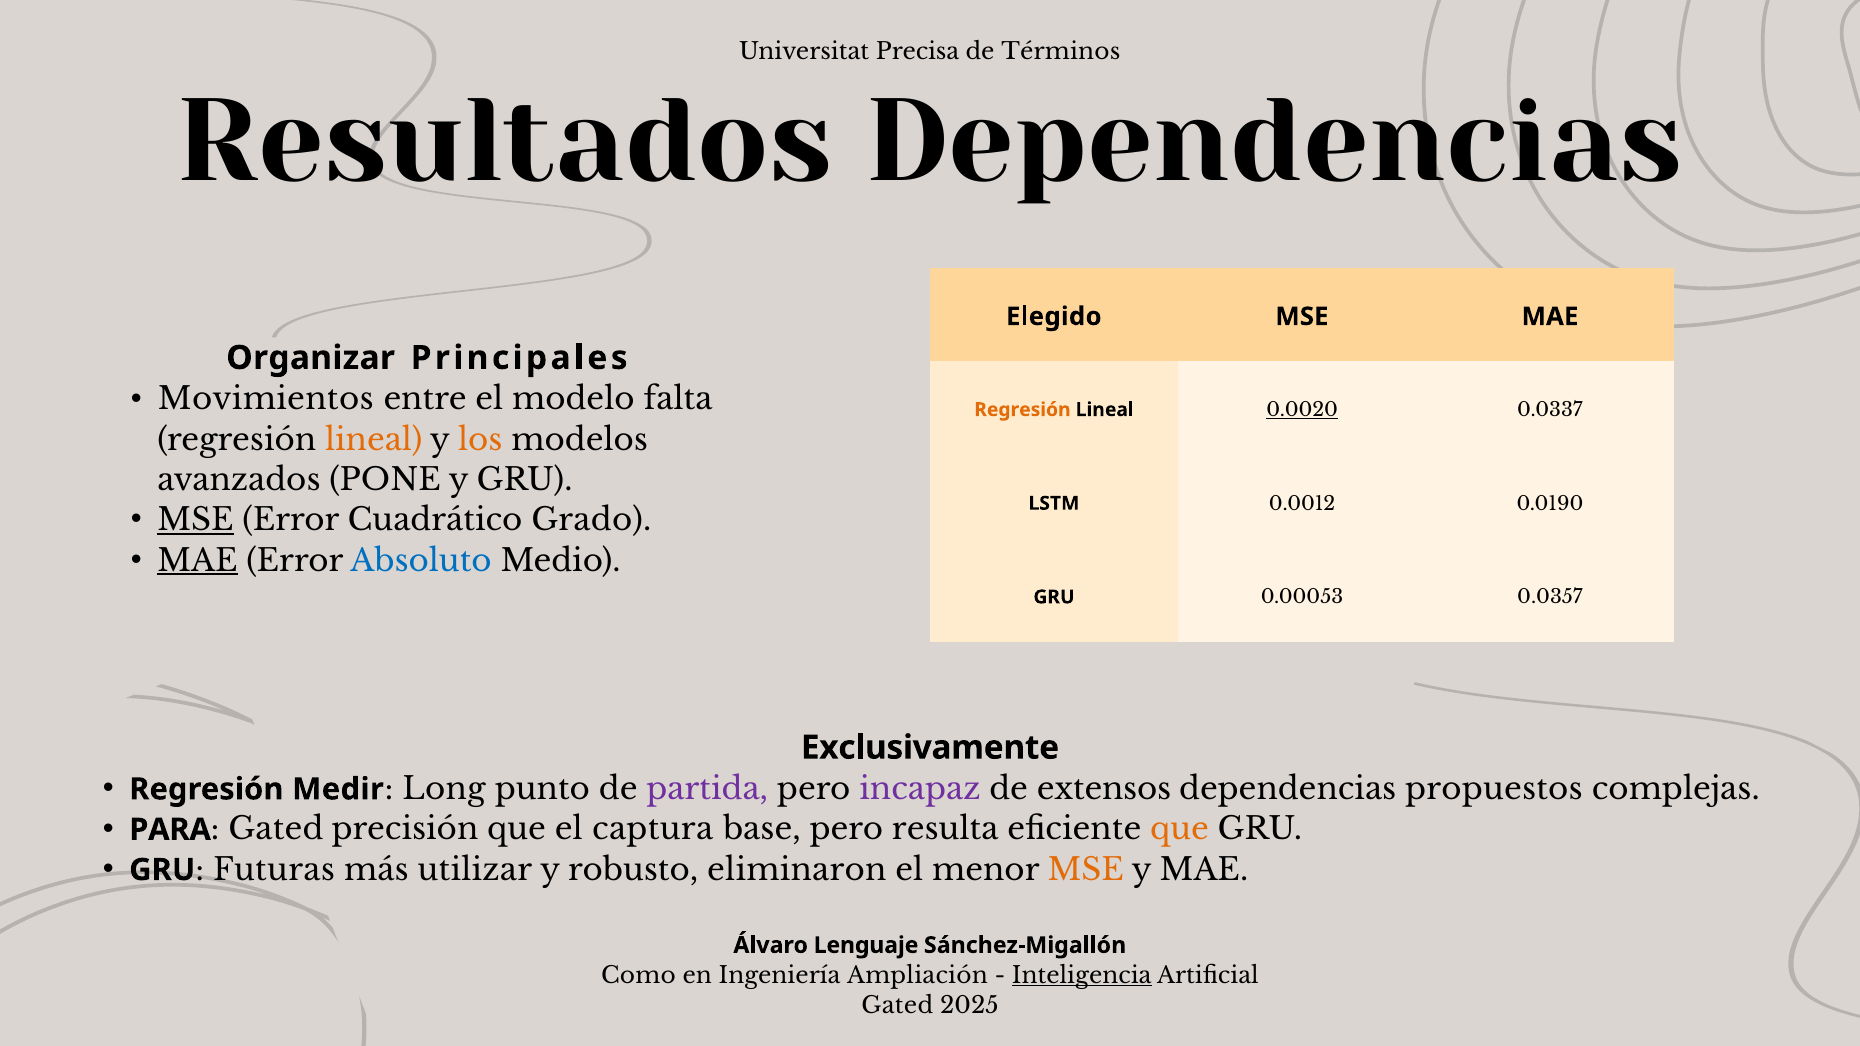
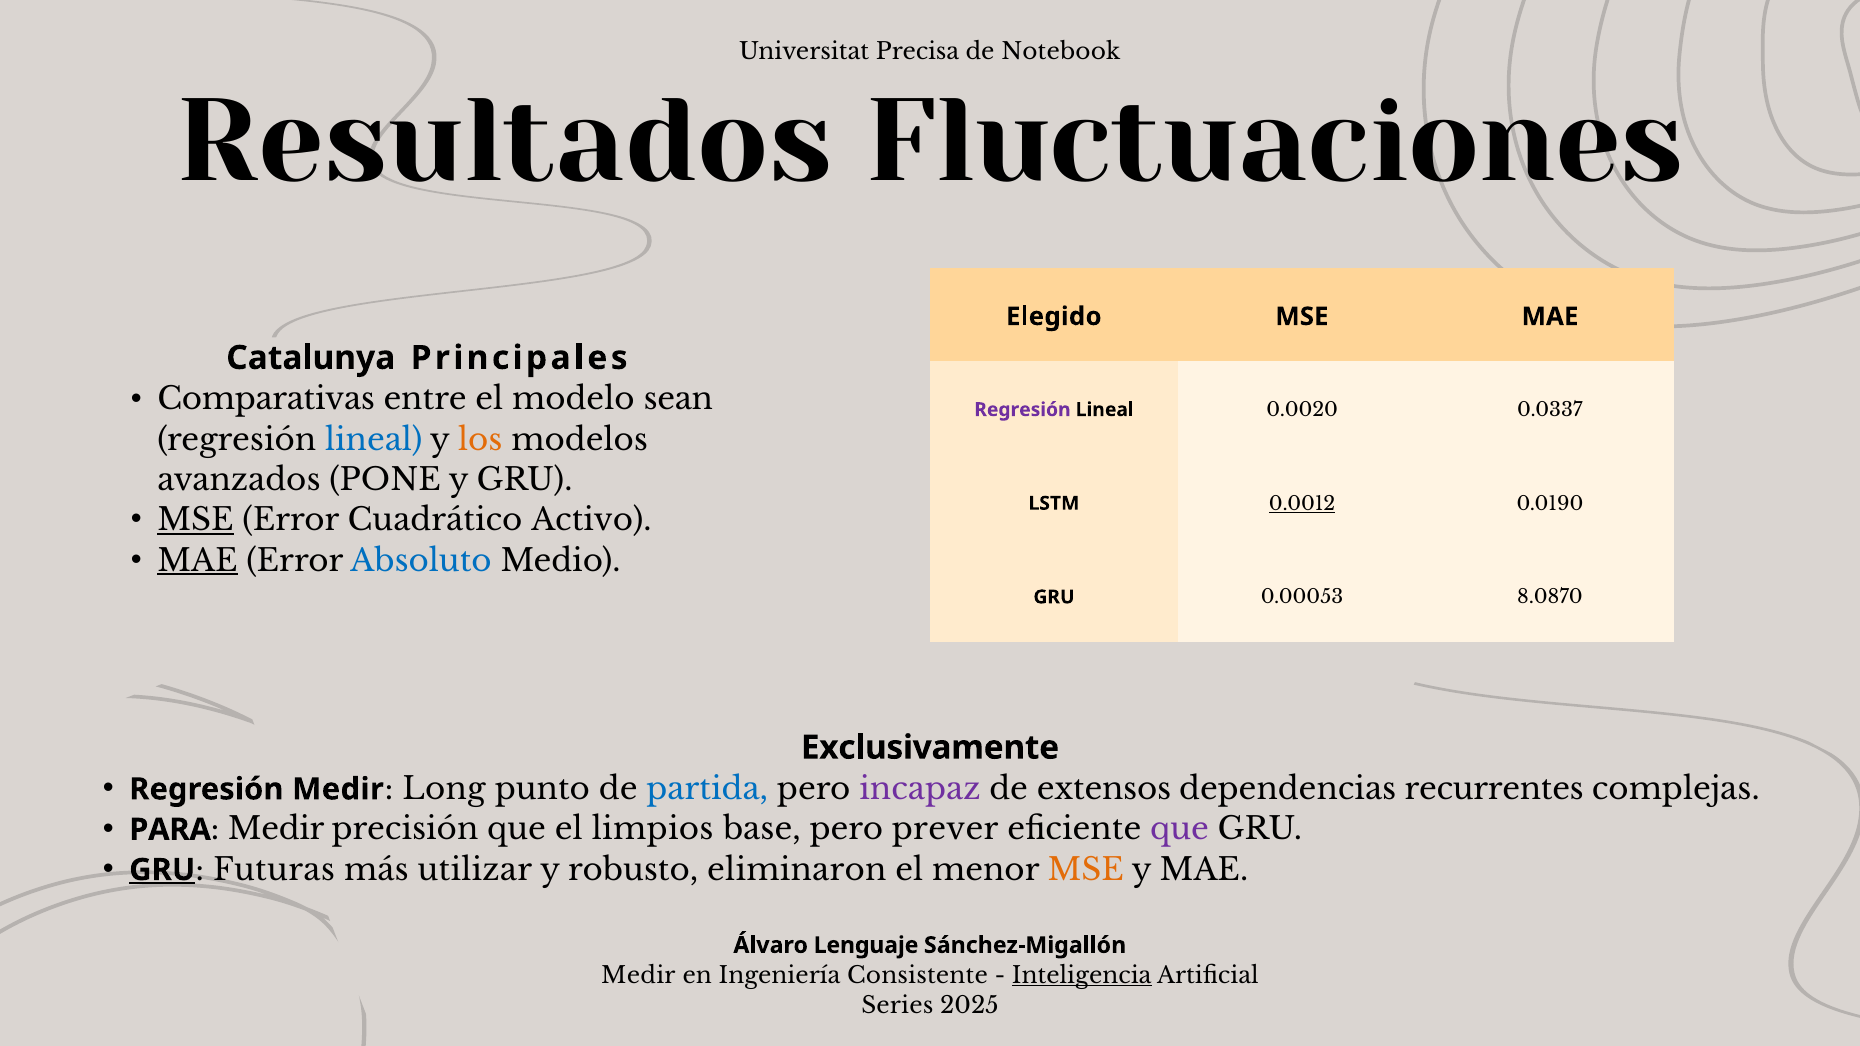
Términos: Términos -> Notebook (1061, 52)
Resultados Dependencias: Dependencias -> Fluctuaciones (1274, 142)
Organizar: Organizar -> Catalunya (311, 358)
Movimientos: Movimientos -> Comparativas (266, 400)
falta: falta -> sean (678, 400)
Regresión colour: orange -> purple (1022, 410)
0.0020 underline: present -> none (1302, 410)
lineal colour: orange -> blue (374, 440)
0.0012 underline: none -> present (1302, 504)
Grado: Grado -> Activo (591, 521)
0.0357: 0.0357 -> 8.0870 (1550, 598)
partida colour: purple -> blue (707, 789)
propuestos: propuestos -> recurrentes (1494, 789)
Gated: Gated -> Medir (276, 830)
captura: captura -> limpios (653, 830)
resulta: resulta -> prever (945, 830)
que colour: orange -> purple (1180, 830)
GRU underline: none -> present (162, 870)
Como: Como -> Medir (638, 976)
Ampliación: Ampliación -> Consistente (917, 976)
Gated: Gated -> Series (897, 1006)
